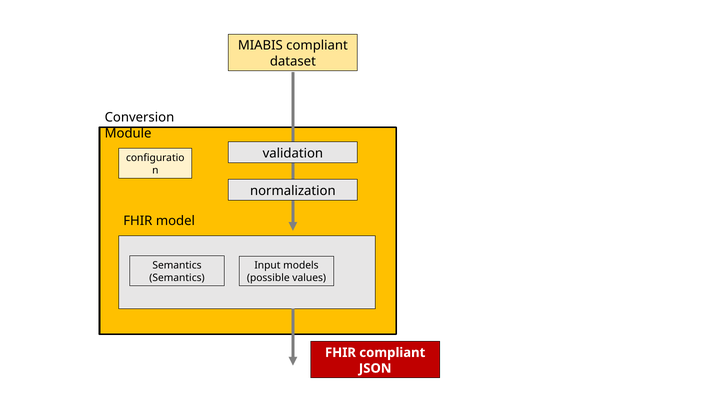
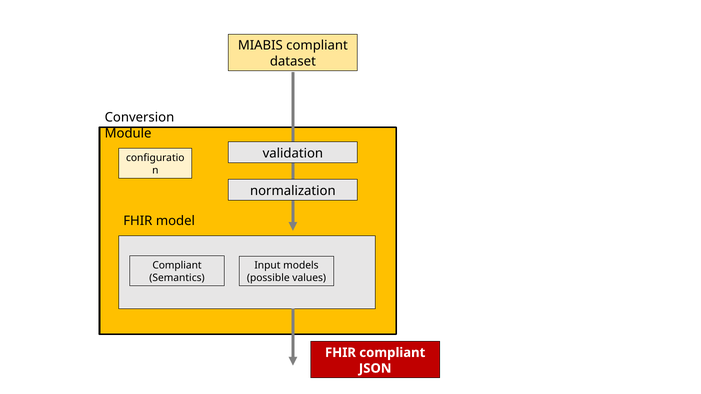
Semantics: Semantics -> Compliant (177, 266)
